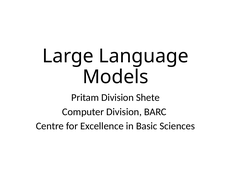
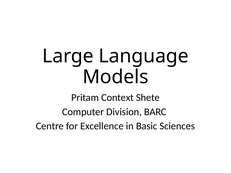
Pritam Division: Division -> Context (118, 98)
